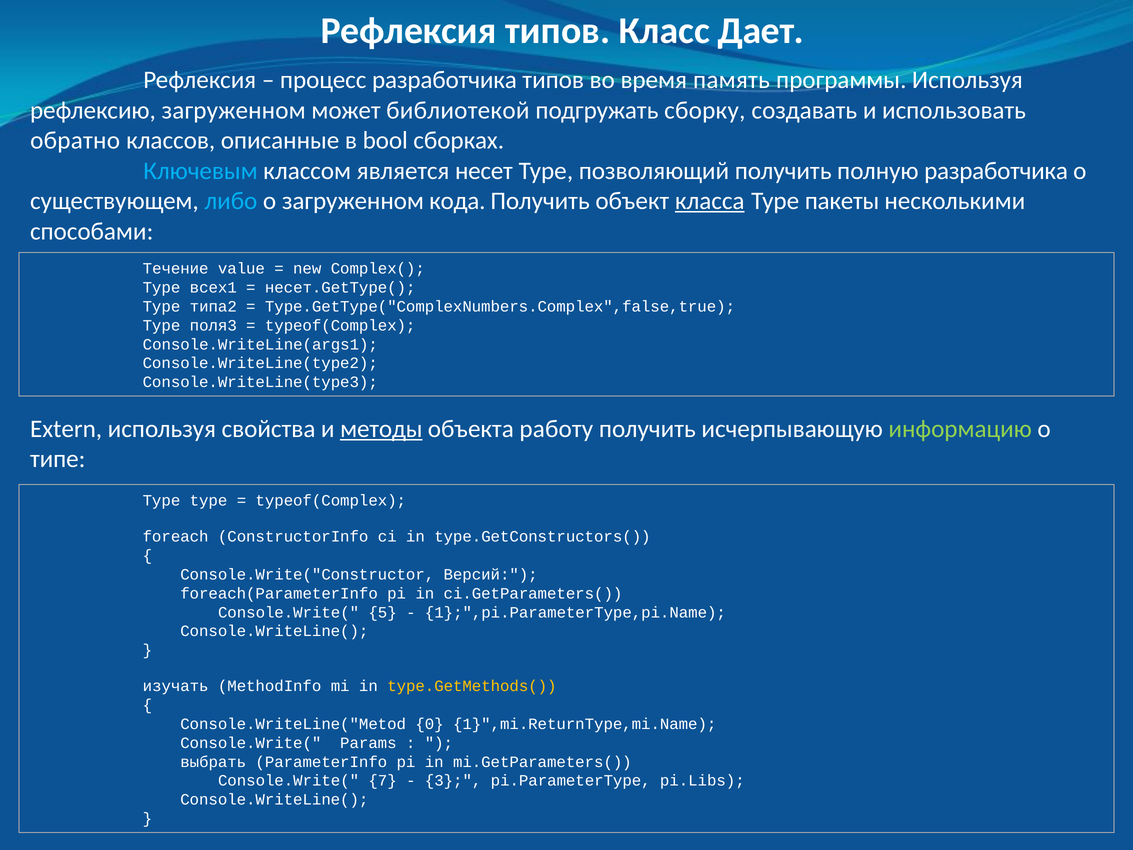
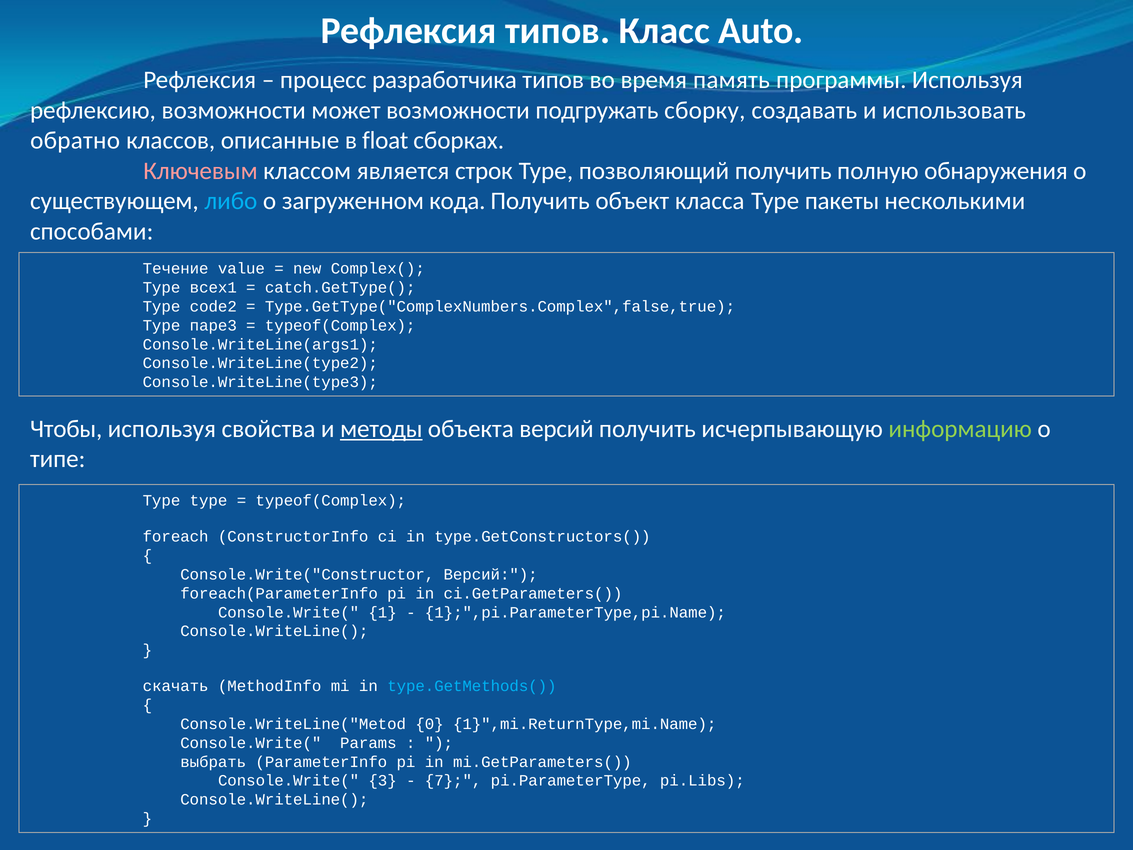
Дает: Дает -> Auto (761, 31)
рефлексию загруженном: загруженном -> возможности (234, 110)
может библиотекой: библиотекой -> возможности (458, 110)
bool: bool -> float (385, 141)
Ключевым colour: light blue -> pink (200, 171)
несет: несет -> строк (484, 171)
полную разработчика: разработчика -> обнаружения (996, 171)
класса underline: present -> none (710, 201)
несет.GetType(: несет.GetType( -> catch.GetType( (340, 287)
типа2: типа2 -> code2 (213, 306)
поля3: поля3 -> паре3 (213, 325)
Extern: Extern -> Чтобы (66, 429)
объекта работу: работу -> версий (557, 429)
5: 5 -> 1 (383, 612)
изучать: изучать -> скачать (176, 686)
type.GetMethods( colour: yellow -> light blue (472, 686)
7: 7 -> 3 (383, 780)
3: 3 -> 7 (453, 780)
